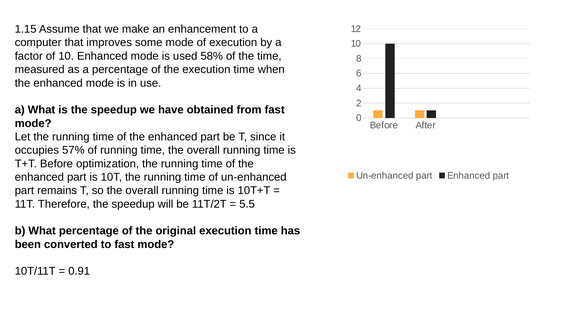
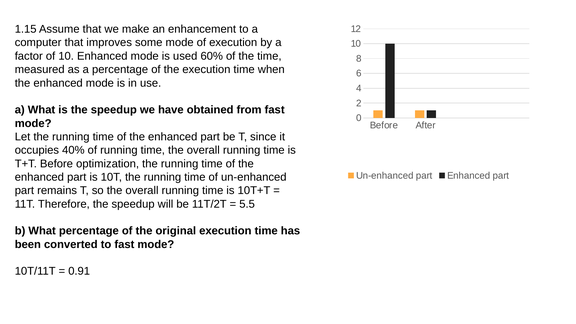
58%: 58% -> 60% (212, 56)
57%: 57% -> 40% (73, 150)
